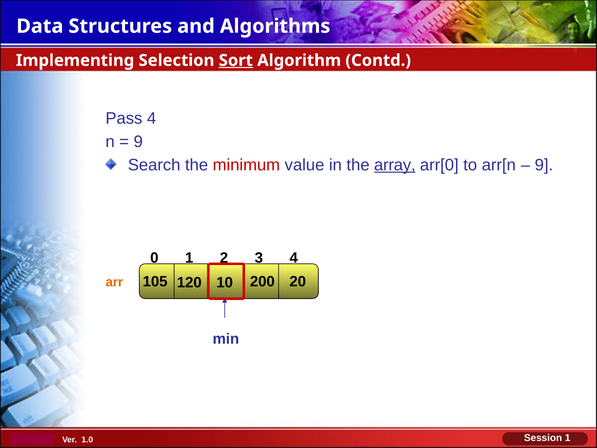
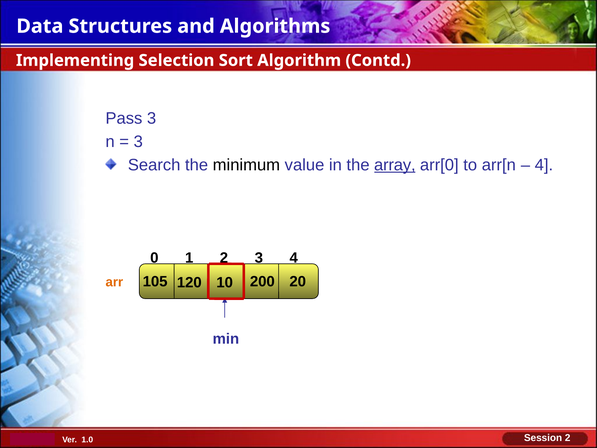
Sort underline: present -> none (236, 60)
Pass 4: 4 -> 3 (152, 118)
9: 9 -> 3 (138, 142)
minimum colour: red -> black (246, 165)
9: 9 -> 4 (544, 165)
1: 1 -> 2 (568, 438)
